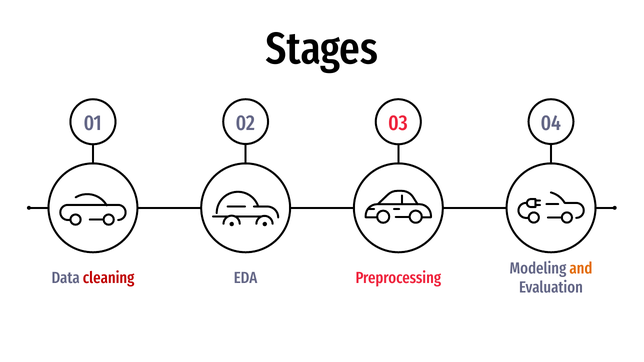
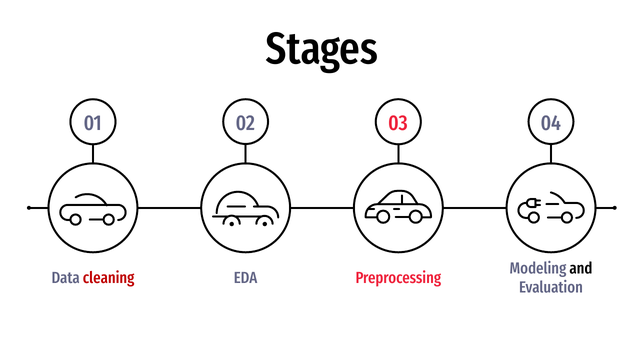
and colour: orange -> black (581, 269)
